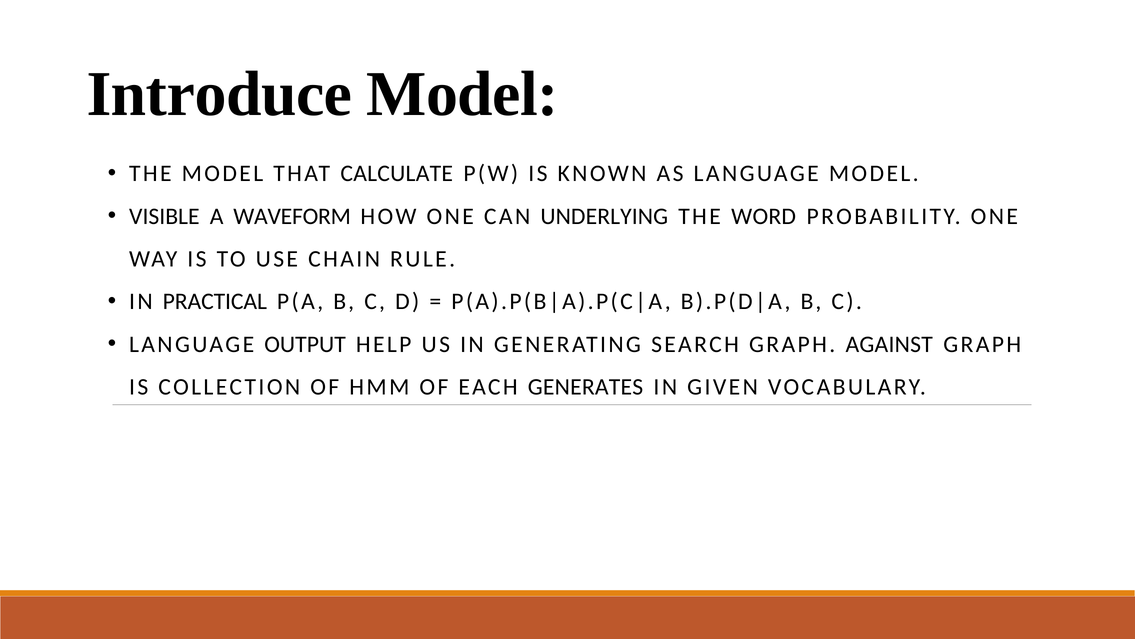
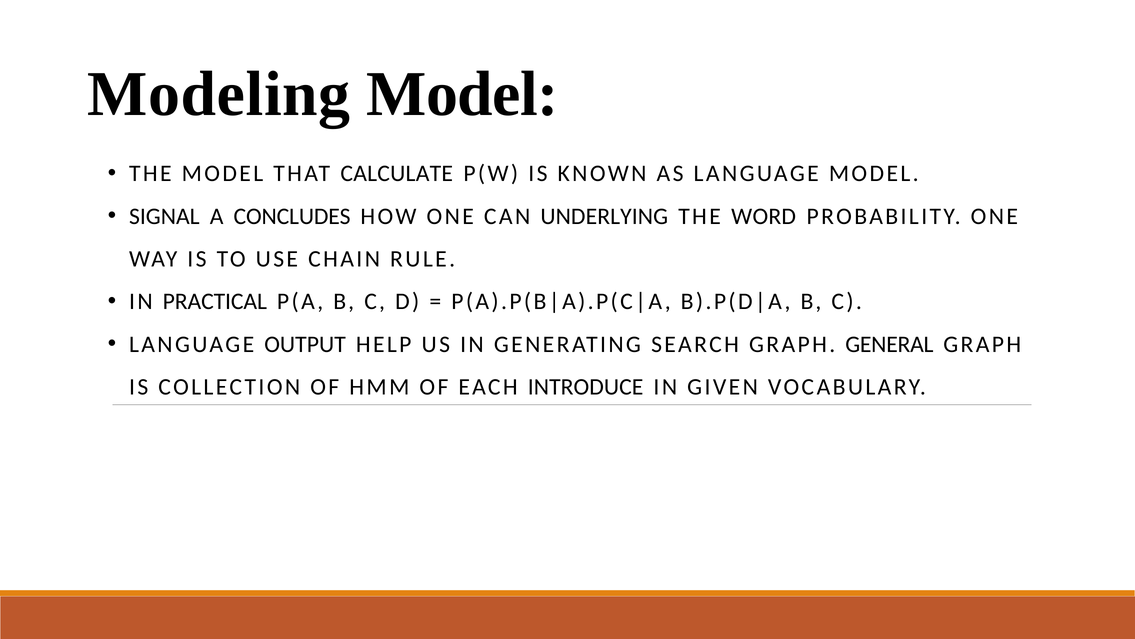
Introduce: Introduce -> Modeling (219, 94)
VISIBLE: VISIBLE -> SIGNAL (164, 216)
WAVEFORM: WAVEFORM -> CONCLUDES (292, 216)
AGAINST: AGAINST -> GENERAL (889, 344)
GENERATES: GENERATES -> INTRODUCE (586, 387)
